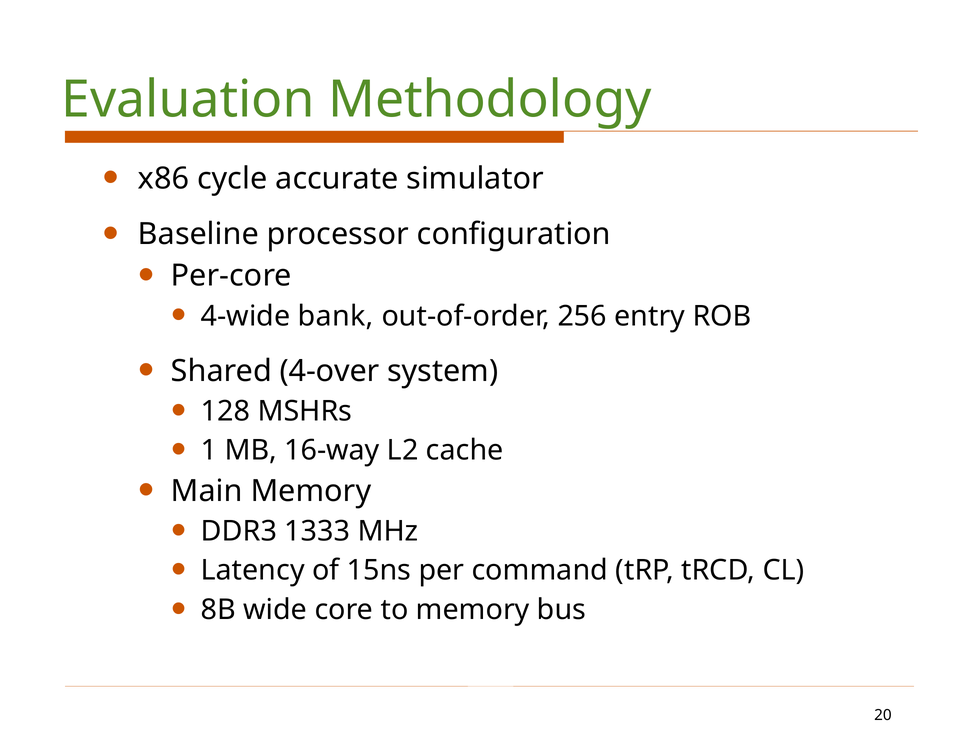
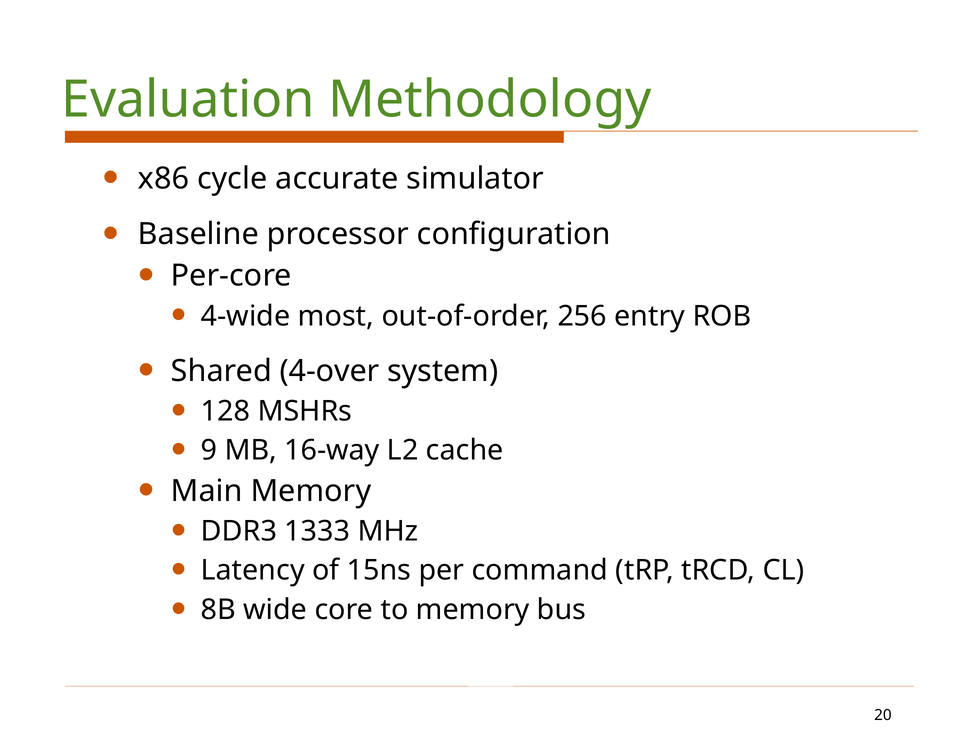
bank: bank -> most (336, 316)
1: 1 -> 9 (209, 450)
